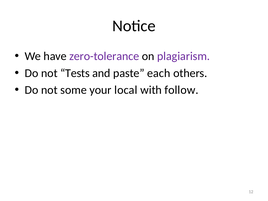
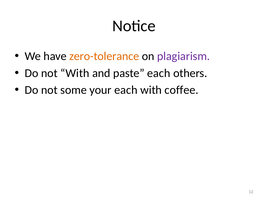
zero-tolerance colour: purple -> orange (104, 56)
not Tests: Tests -> With (75, 73)
your local: local -> each (126, 90)
follow: follow -> coffee (182, 90)
